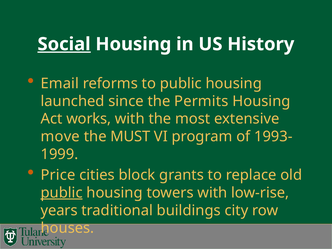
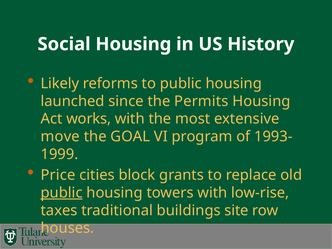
Social underline: present -> none (64, 44)
Email: Email -> Likely (60, 83)
MUST: MUST -> GOAL (130, 137)
years: years -> taxes (59, 210)
city: city -> site (237, 210)
